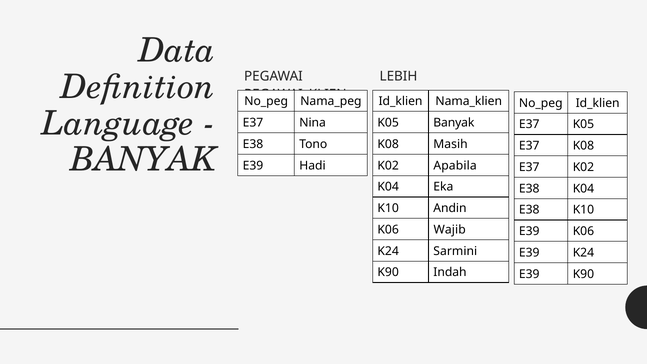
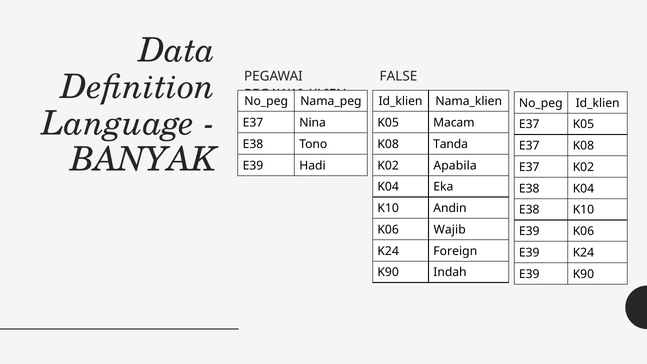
LEBIH: LEBIH -> FALSE (398, 76)
K05 Banyak: Banyak -> Macam (454, 123)
Masih: Masih -> Tanda (451, 144)
Sarmini: Sarmini -> Foreign (455, 251)
